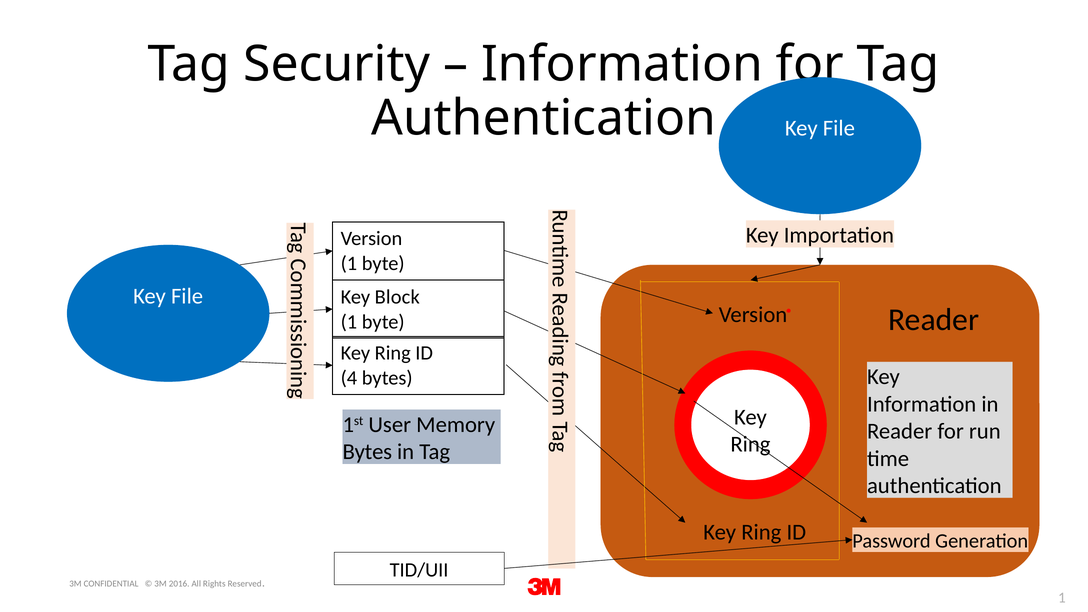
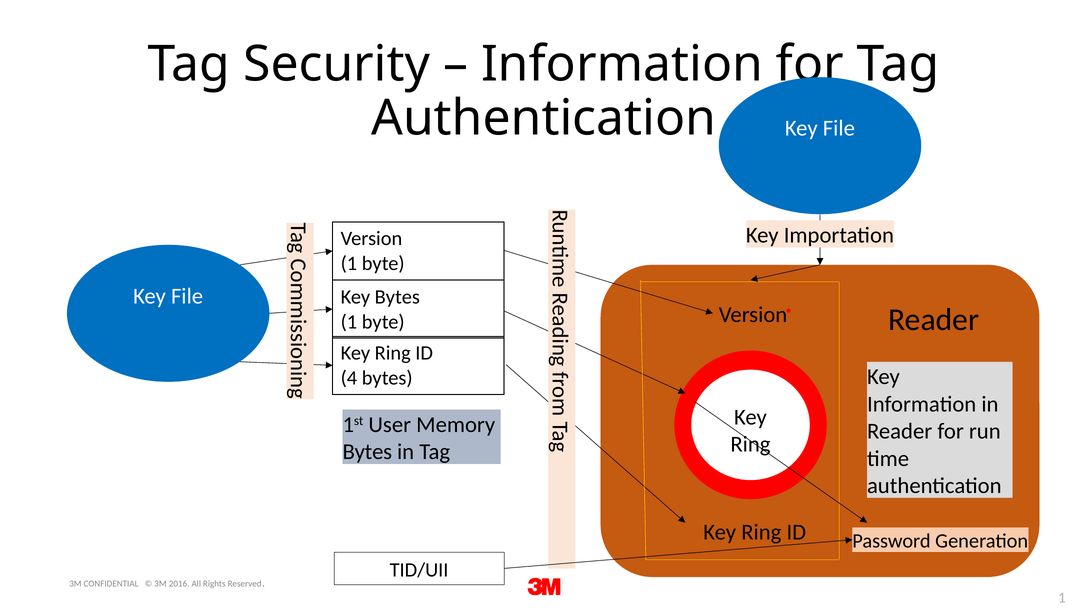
Key Block: Block -> Bytes (397, 297)
